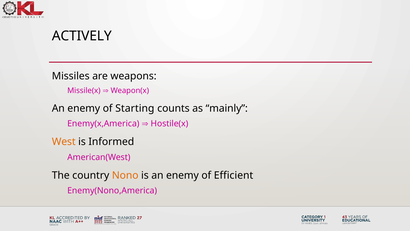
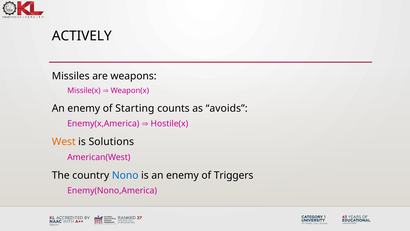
mainly: mainly -> avoids (227, 108)
Informed: Informed -> Solutions (111, 142)
Nono colour: orange -> blue (125, 175)
Efficient: Efficient -> Triggers (234, 175)
